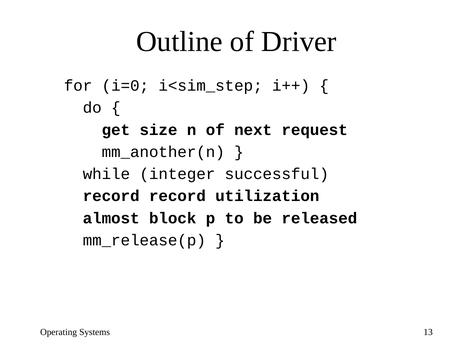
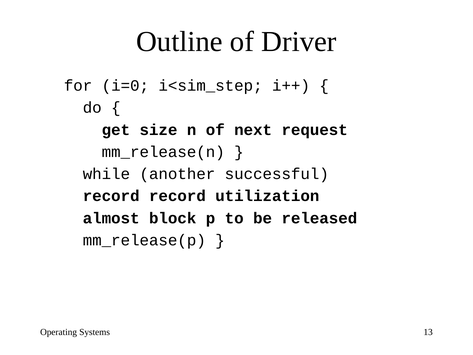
mm_another(n: mm_another(n -> mm_release(n (163, 152)
integer: integer -> another (177, 174)
